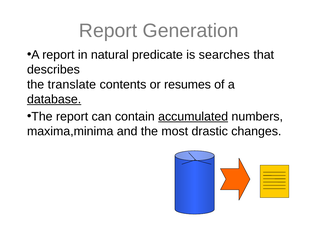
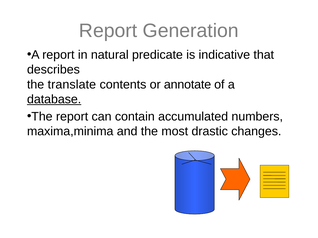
searches: searches -> indicative (224, 55)
resumes: resumes -> annotate (188, 85)
accumulated underline: present -> none (193, 117)
